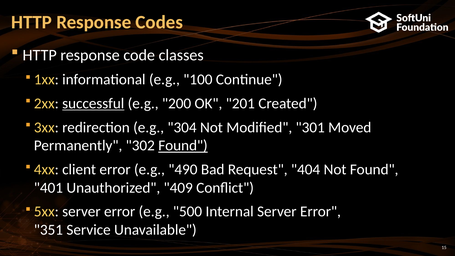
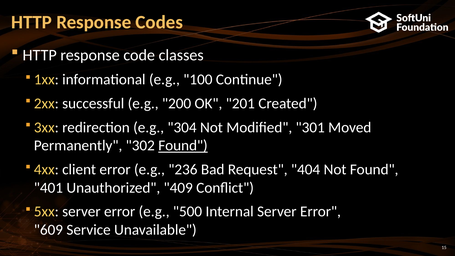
successful underline: present -> none (93, 103)
490: 490 -> 236 (183, 170)
351: 351 -> 609 (48, 230)
